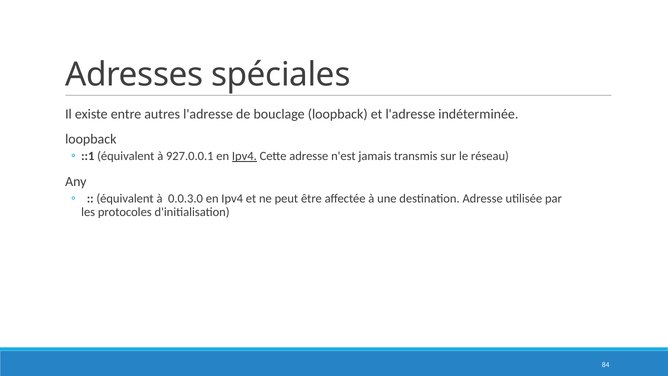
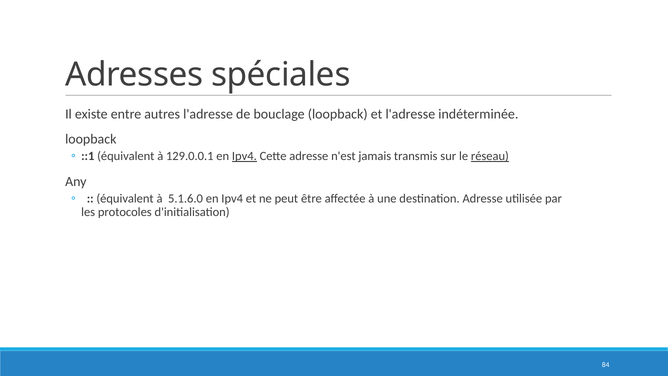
927.0.0.1: 927.0.0.1 -> 129.0.0.1 (190, 156)
réseau underline: none -> present (490, 156)
0.0.3.0: 0.0.3.0 -> 5.1.6.0 (186, 199)
